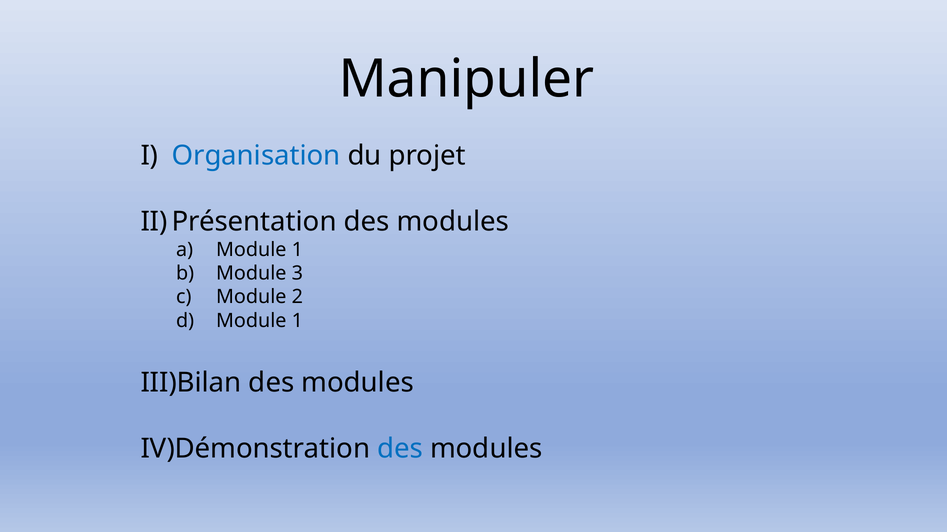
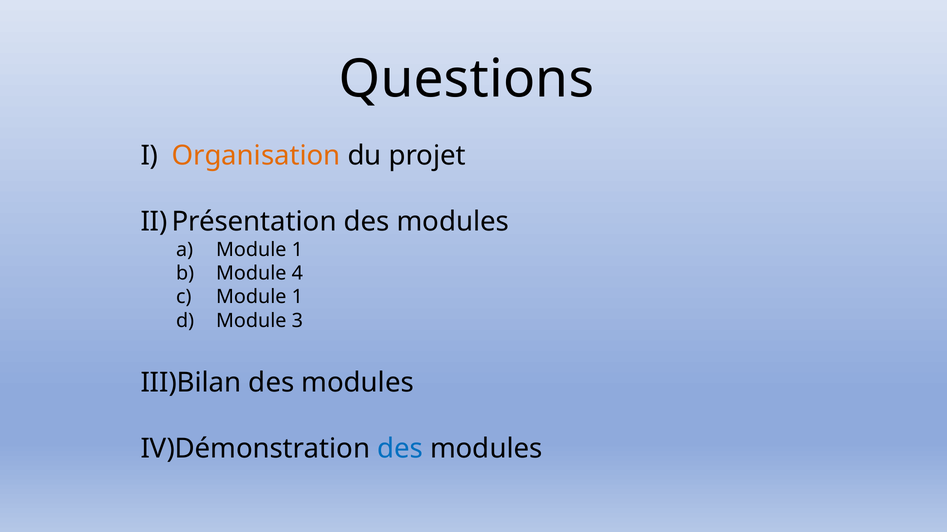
Manipuler: Manipuler -> Questions (466, 80)
Organisation colour: blue -> orange (256, 156)
3: 3 -> 4 (297, 274)
2: 2 -> 1 (297, 297)
1: 1 -> 3 (297, 321)
